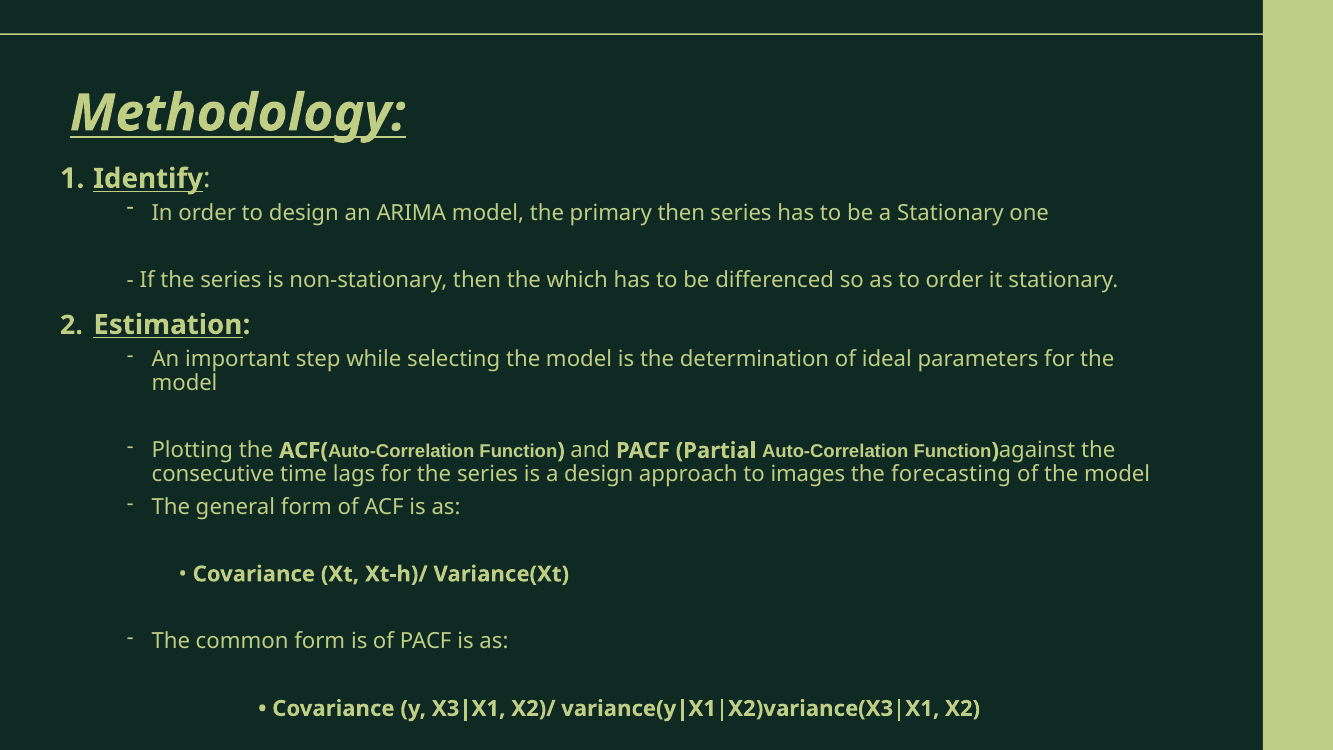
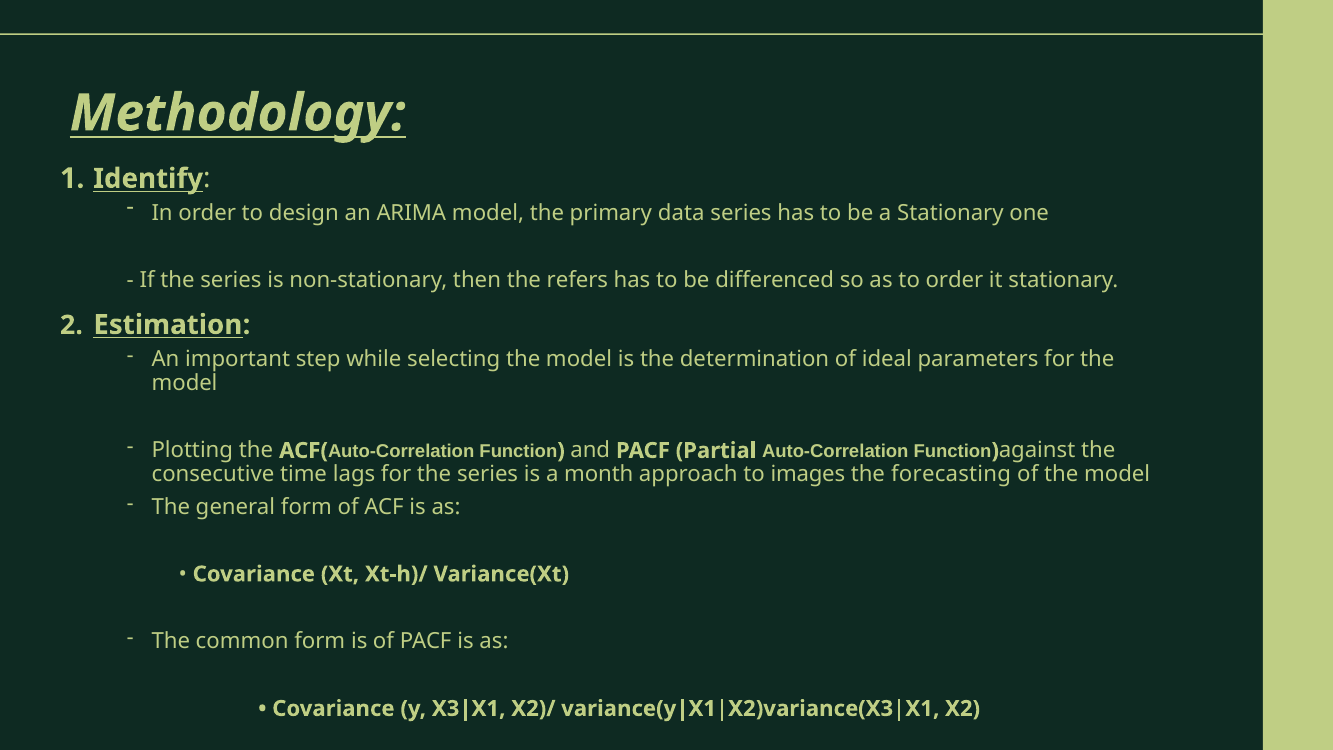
primary then: then -> data (681, 213)
which: which -> refers (577, 280)
a design: design -> month (599, 474)
